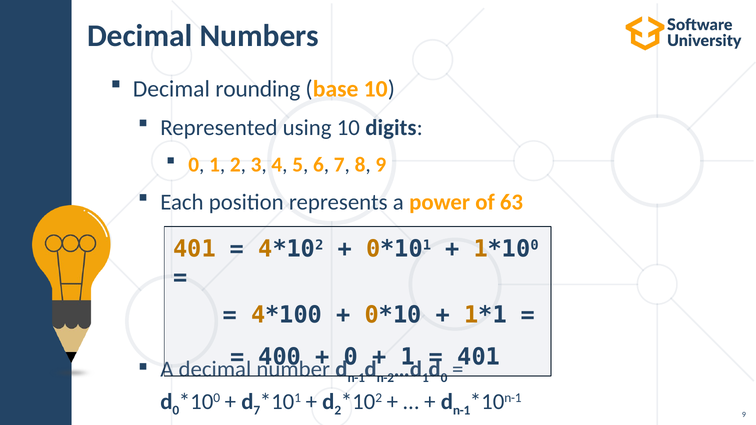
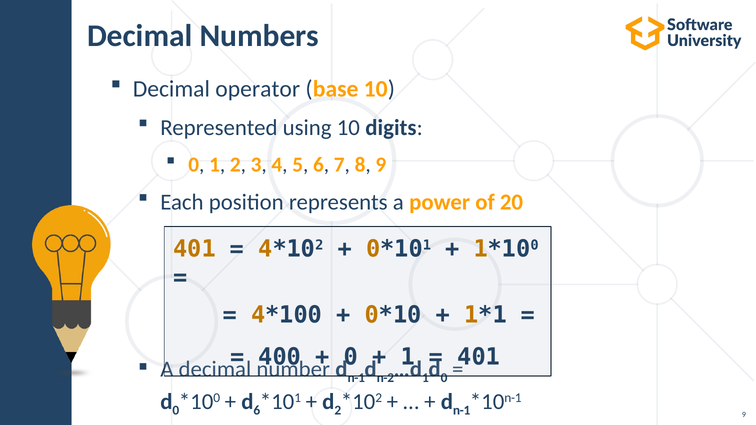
rounding: rounding -> operator (258, 89)
63: 63 -> 20 (511, 202)
7: 7 -> 6 (257, 411)
